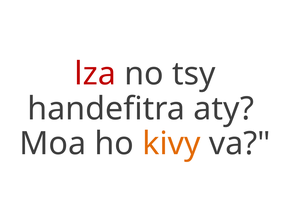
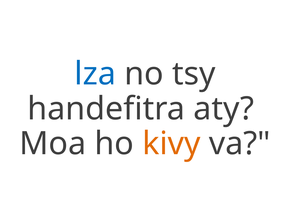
lza colour: red -> blue (95, 74)
